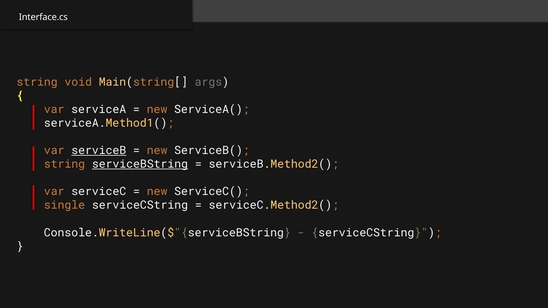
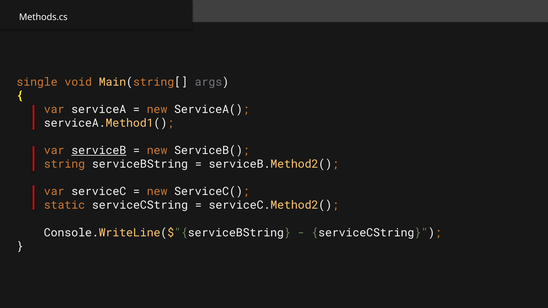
Interface.cs: Interface.cs -> Methods.cs (43, 17)
string: string -> single (37, 82)
serviceBString underline: present -> none (140, 164)
single: single -> static (64, 205)
